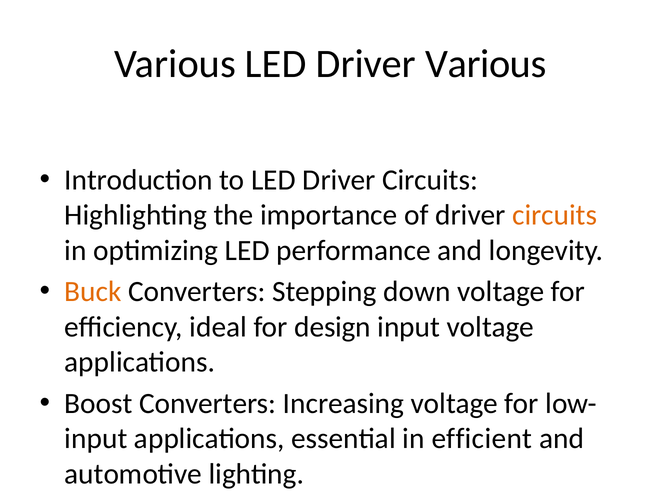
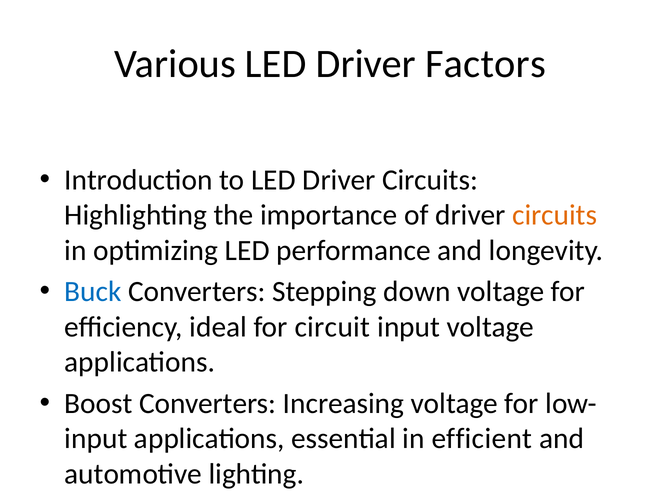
Driver Various: Various -> Factors (486, 64)
Buck colour: orange -> blue (93, 291)
for design: design -> circuit (332, 327)
